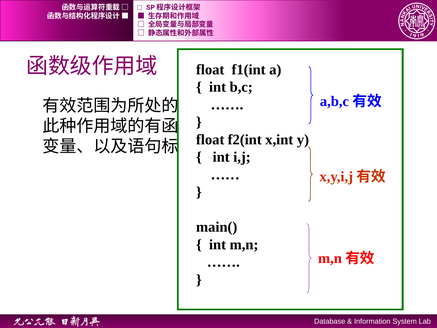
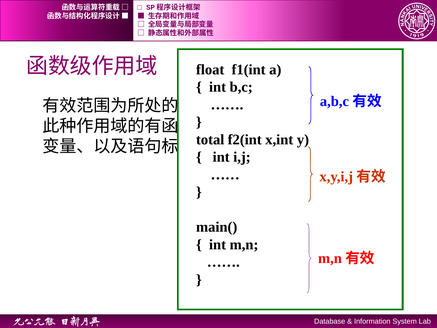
float: float -> total (210, 140)
